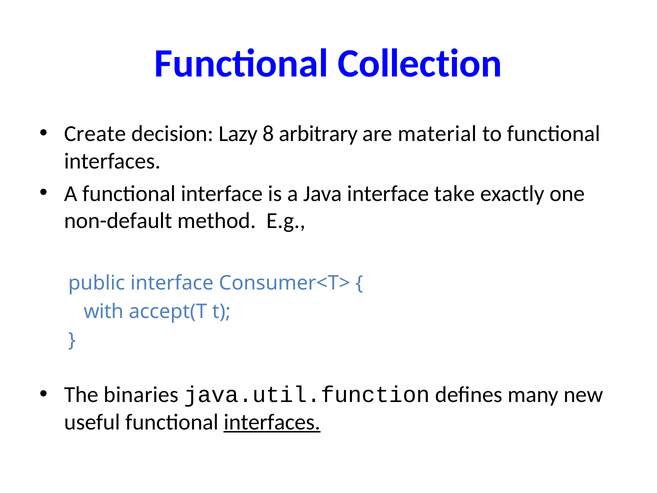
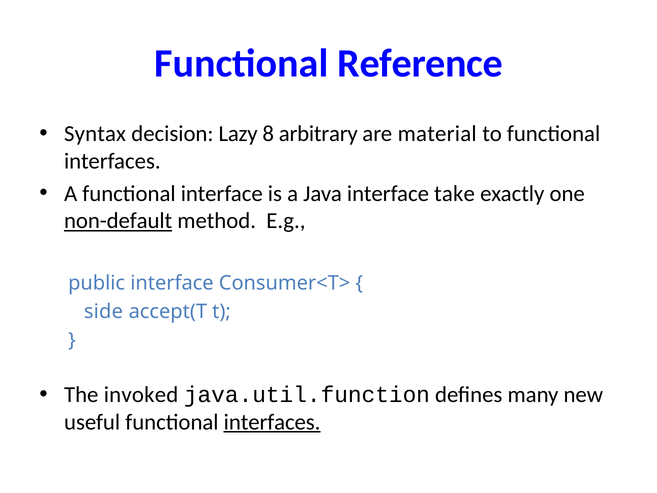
Collection: Collection -> Reference (420, 64)
Create: Create -> Syntax (95, 134)
non-default underline: none -> present (118, 221)
with: with -> side (103, 312)
binaries: binaries -> invoked (141, 394)
